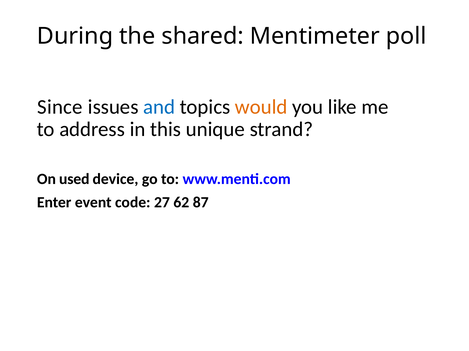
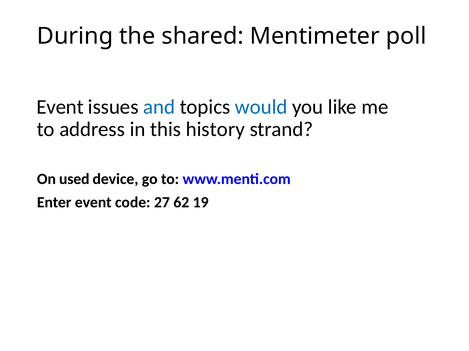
Since: Since -> Event (60, 107)
would colour: orange -> blue (261, 107)
unique: unique -> history (215, 130)
87: 87 -> 19 (201, 203)
